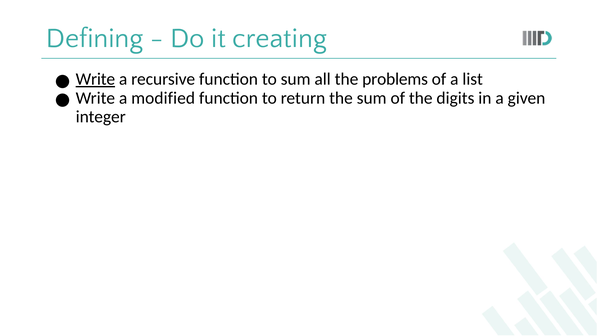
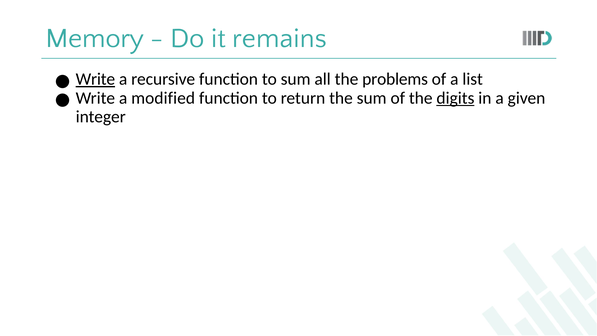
Defining: Defining -> Memory (95, 38)
creating: creating -> remains (279, 38)
digits underline: none -> present (455, 98)
